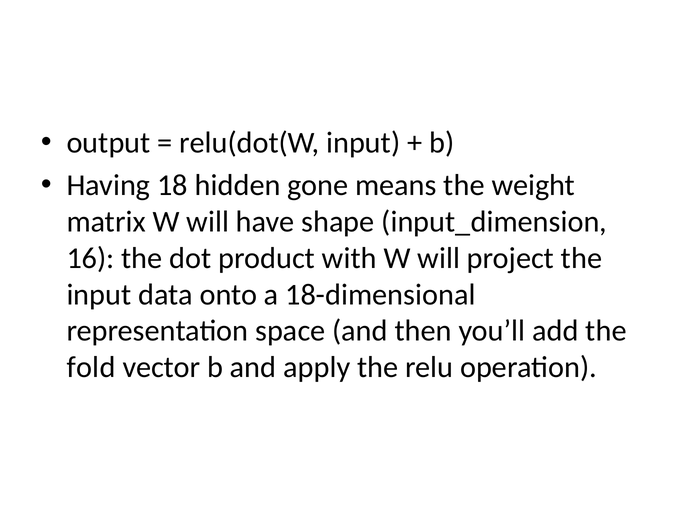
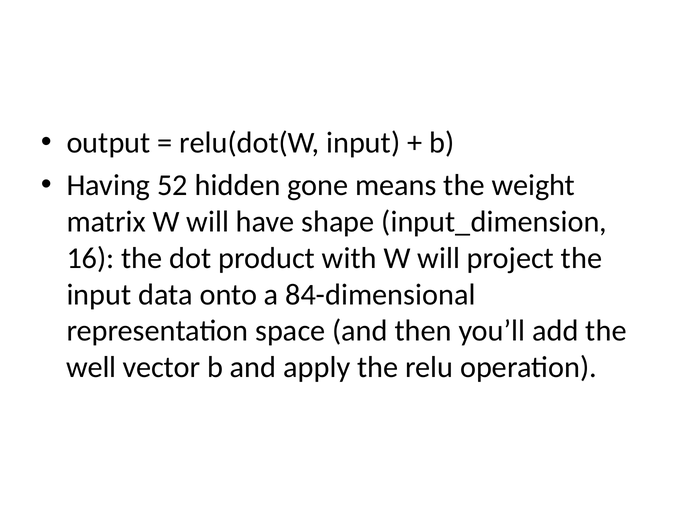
18: 18 -> 52 (172, 186)
18-dimensional: 18-dimensional -> 84-dimensional (380, 295)
fold: fold -> well (91, 368)
